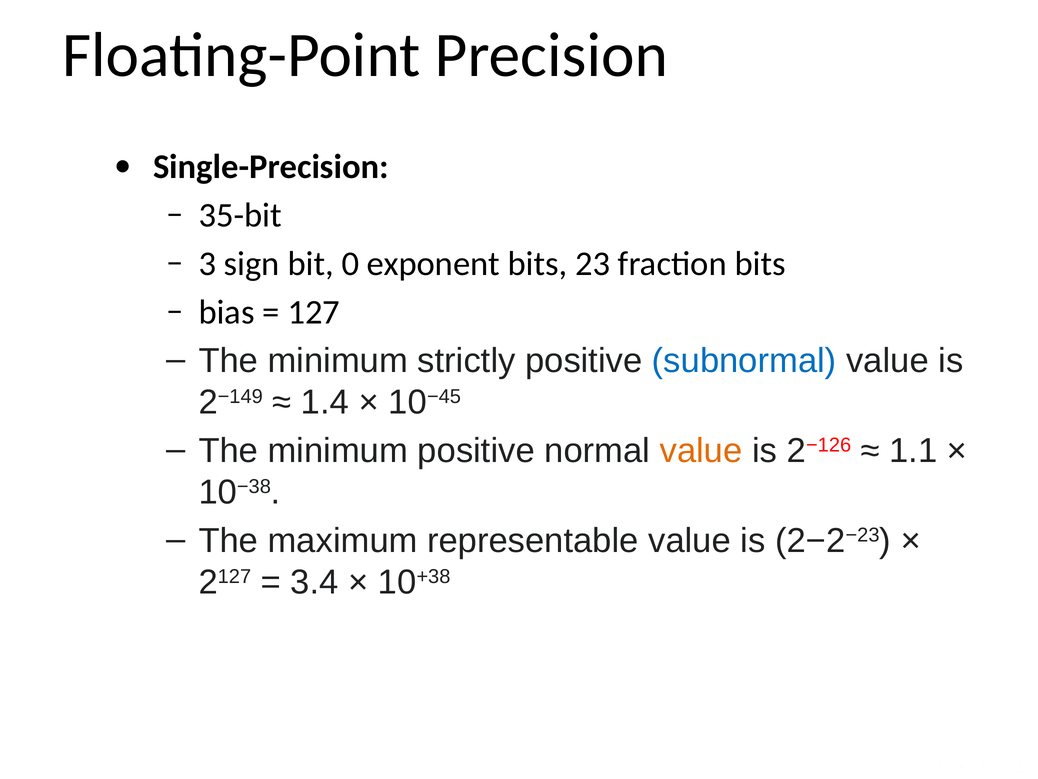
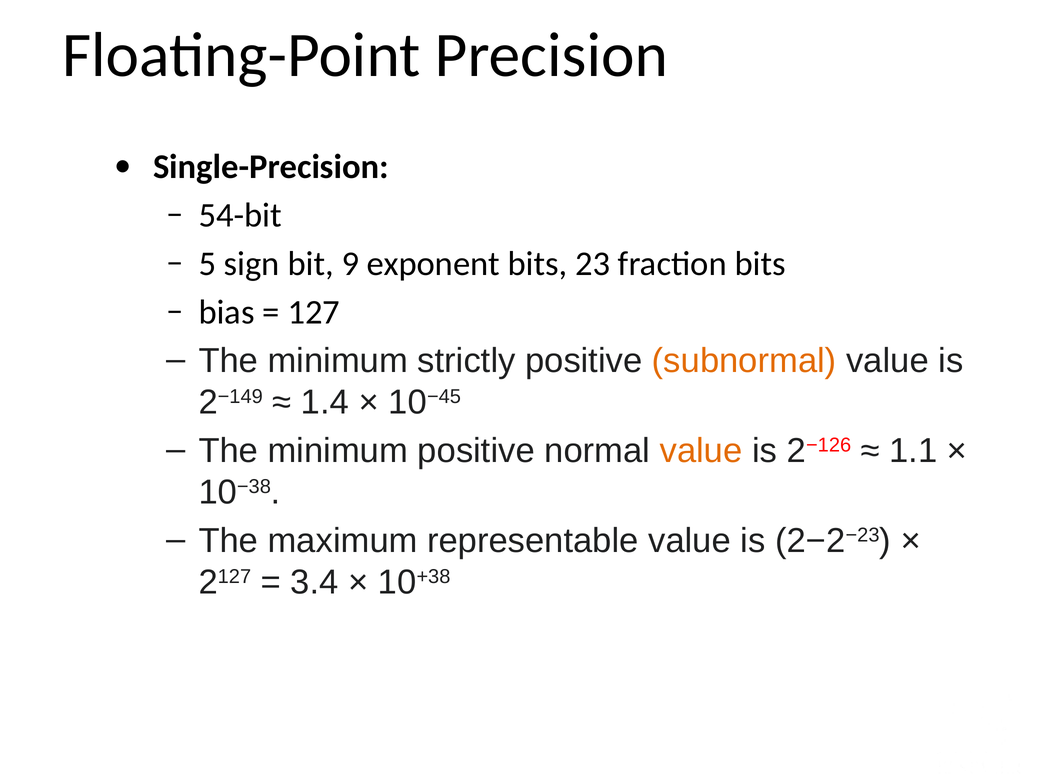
35-bit: 35-bit -> 54-bit (240, 215)
3: 3 -> 5 (207, 264)
0: 0 -> 9 (350, 264)
subnormal colour: blue -> orange (744, 361)
